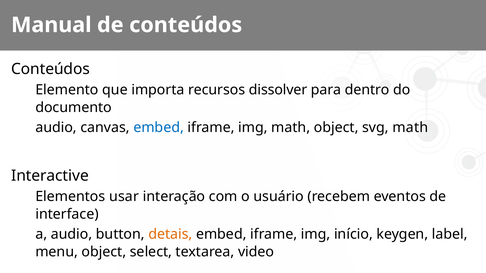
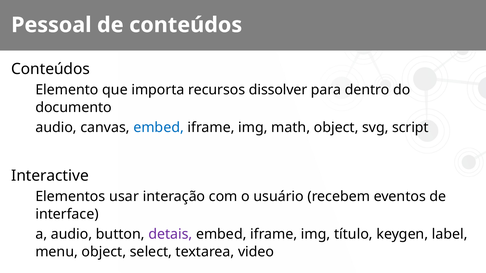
Manual: Manual -> Pessoal (51, 25)
svg math: math -> script (410, 128)
detais colour: orange -> purple (170, 234)
início: início -> título (353, 234)
